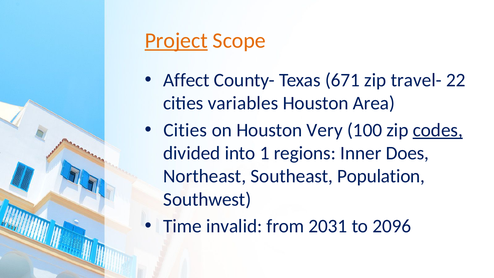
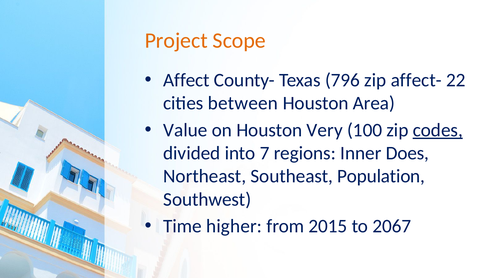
Project underline: present -> none (176, 41)
671: 671 -> 796 (342, 80)
travel-: travel- -> affect- (416, 80)
variables: variables -> between (243, 103)
Cities: Cities -> Value (185, 130)
1: 1 -> 7 (265, 153)
invalid: invalid -> higher (234, 226)
2031: 2031 -> 2015 (328, 226)
2096: 2096 -> 2067 (392, 226)
